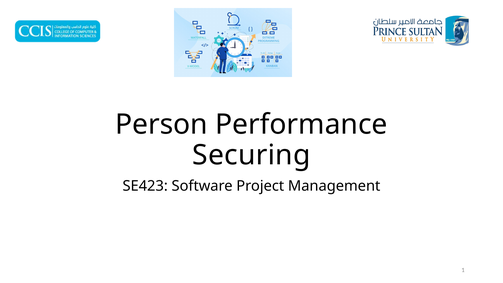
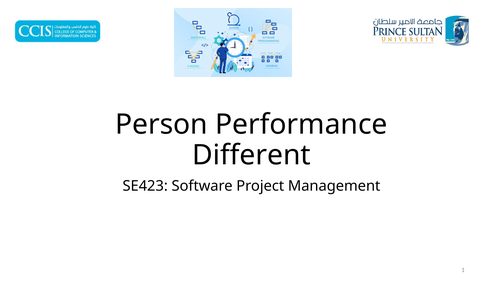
Securing: Securing -> Different (252, 155)
